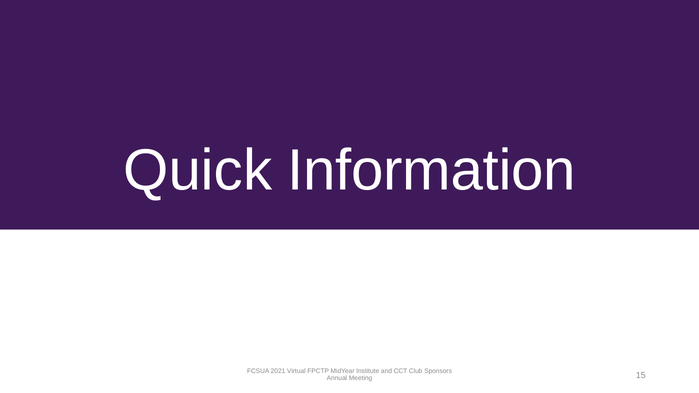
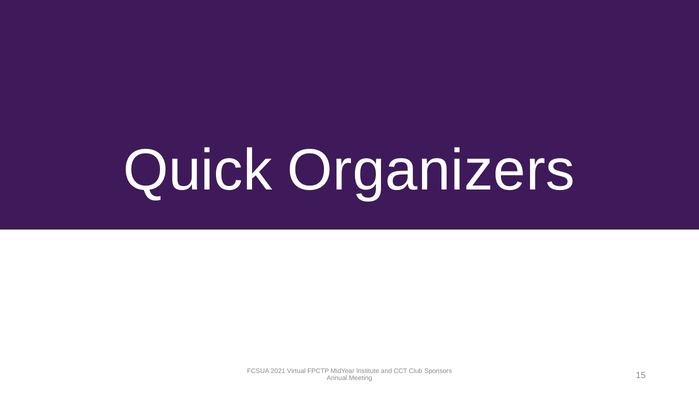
Information: Information -> Organizers (431, 170)
